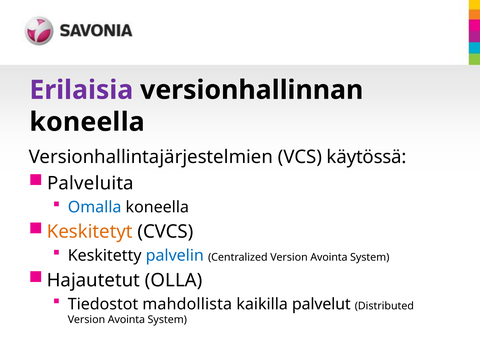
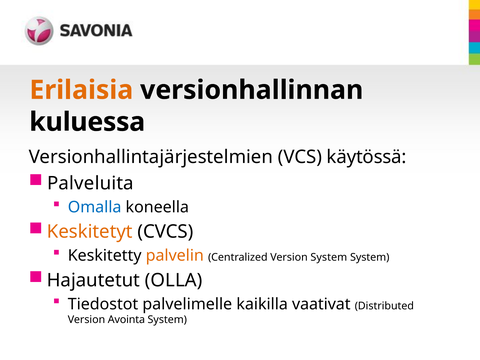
Erilaisia colour: purple -> orange (81, 90)
koneella: koneella -> kuluessa (87, 122)
palvelin colour: blue -> orange (175, 256)
Centralized Version Avointa: Avointa -> System (329, 257)
mahdollista: mahdollista -> palvelimelle (187, 304)
palvelut: palvelut -> vaativat (321, 304)
